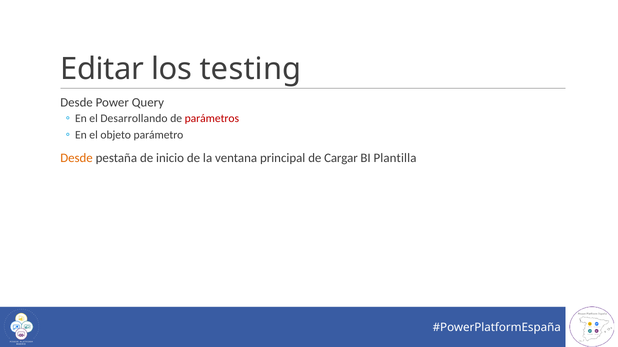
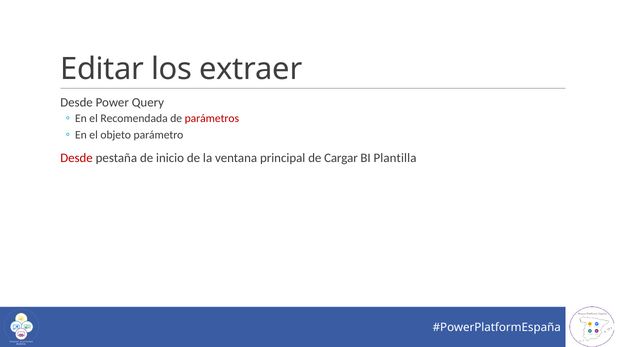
testing: testing -> extraer (251, 69)
Desarrollando: Desarrollando -> Recomendada (134, 119)
Desde colour: orange -> red (77, 158)
